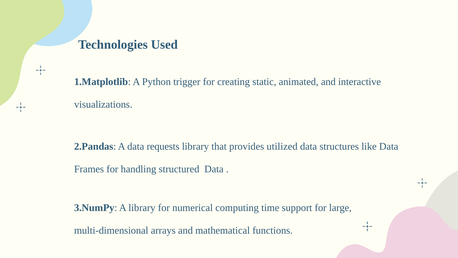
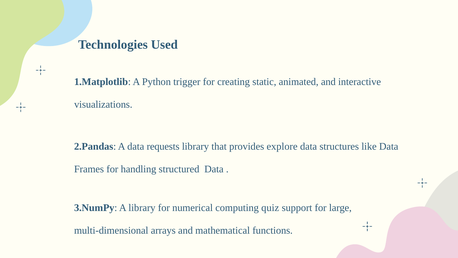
utilized: utilized -> explore (282, 146)
time: time -> quiz (270, 208)
